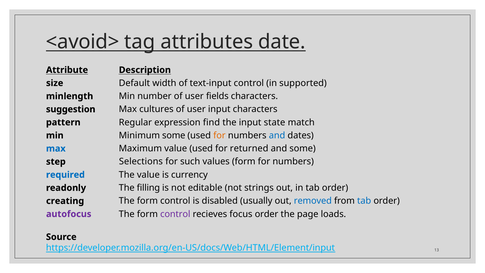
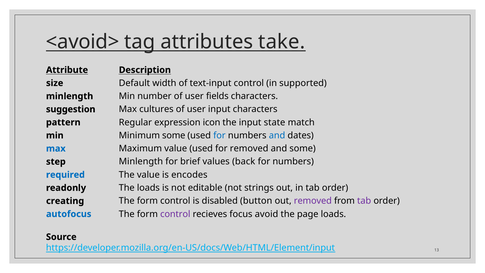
date: date -> take (282, 42)
find: find -> icon (212, 122)
for colour: orange -> blue (219, 135)
for returned: returned -> removed (249, 148)
step Selections: Selections -> Minlength (141, 162)
such: such -> brief (190, 162)
values form: form -> back (244, 162)
currency: currency -> encodes (189, 175)
The filling: filling -> loads (148, 188)
usually: usually -> button (256, 201)
removed colour: blue -> purple (313, 201)
tab colour: blue -> purple (364, 201)
autofocus colour: purple -> blue (69, 214)
focus order: order -> avoid (267, 214)
